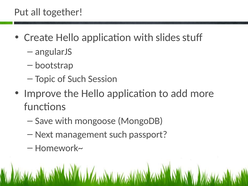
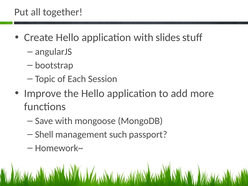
of Such: Such -> Each (77, 79)
Next: Next -> Shell (44, 135)
